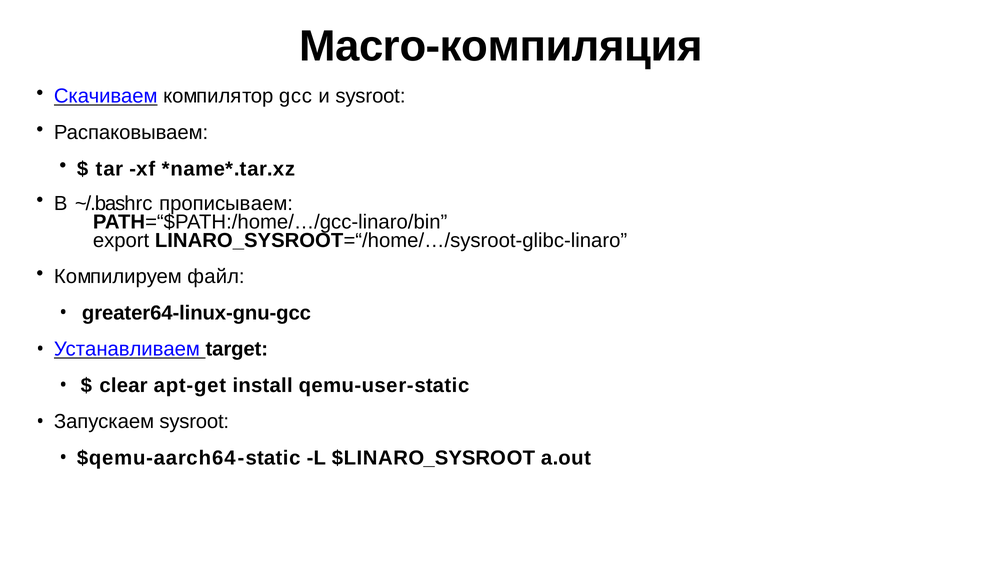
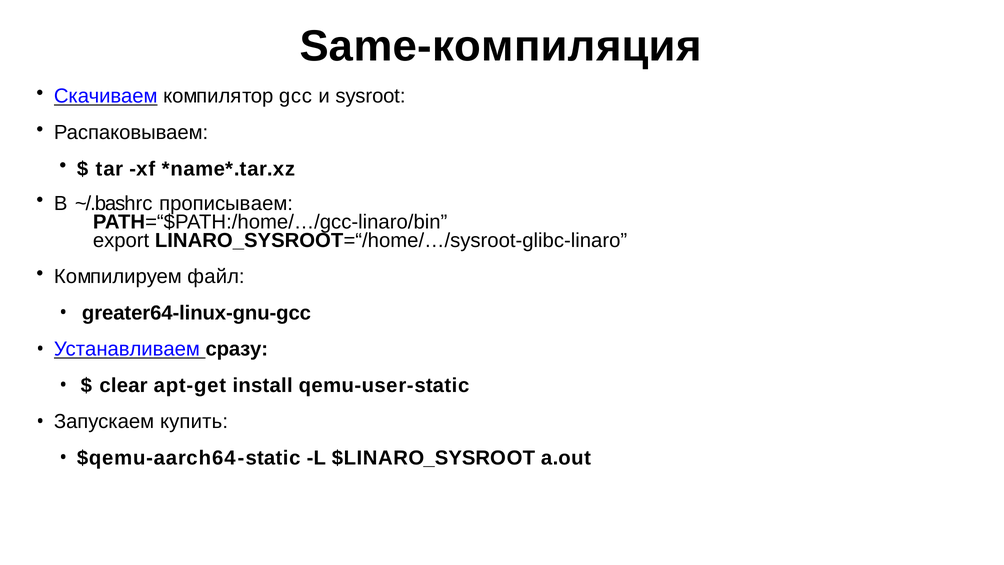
Macro-компиляция: Macro-компиляция -> Same-компиляция (501, 46)
target: target -> сразу (237, 349)
Запускаем sysroot: sysroot -> купить (194, 422)
